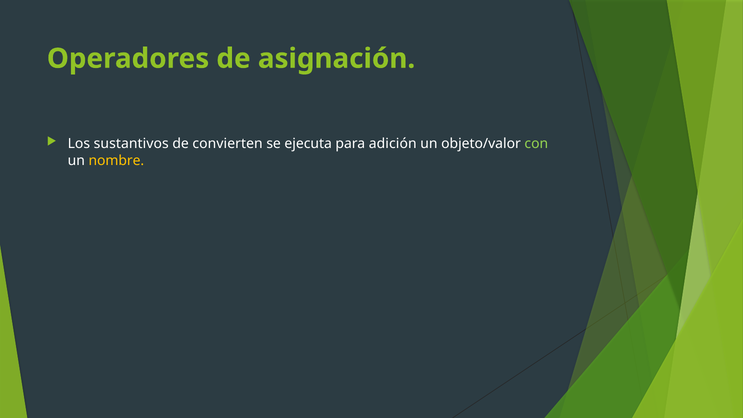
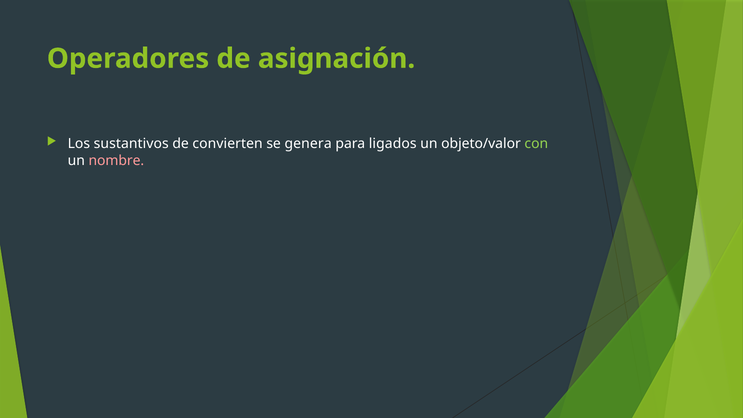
ejecuta: ejecuta -> genera (308, 144)
adición: adición -> ligados (393, 144)
nombre colour: yellow -> pink (116, 161)
